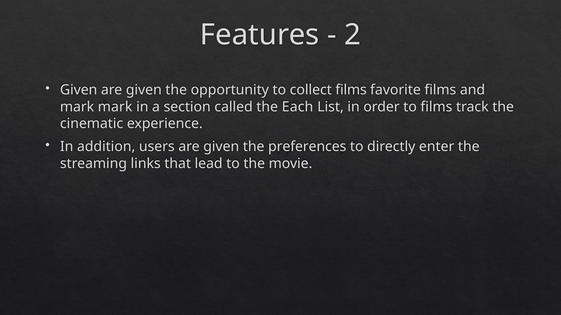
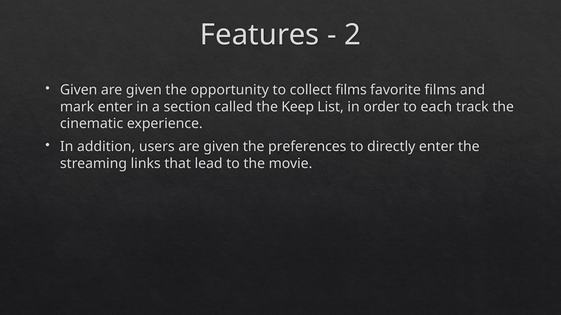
mark mark: mark -> enter (115, 107)
Each: Each -> Keep (298, 107)
to films: films -> each (436, 107)
